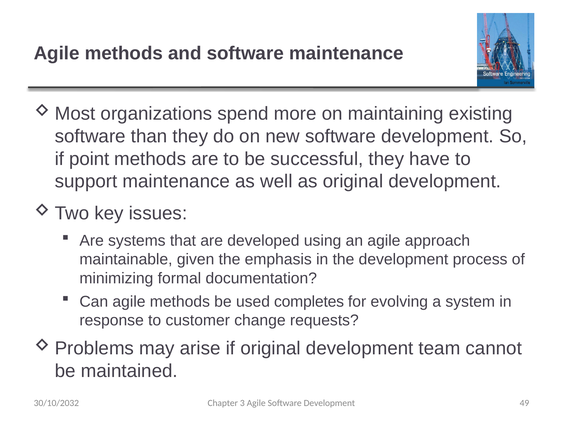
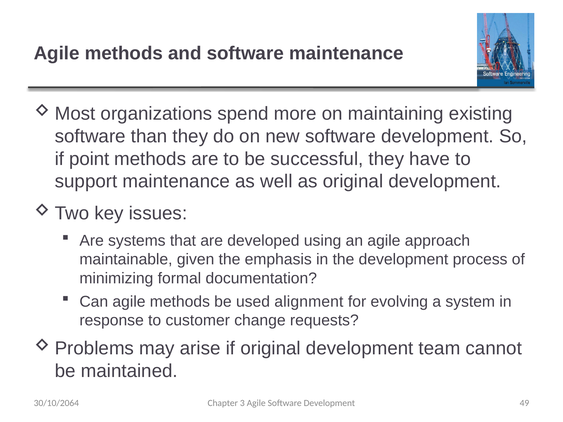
completes: completes -> alignment (309, 302)
30/10/2032: 30/10/2032 -> 30/10/2064 (56, 403)
